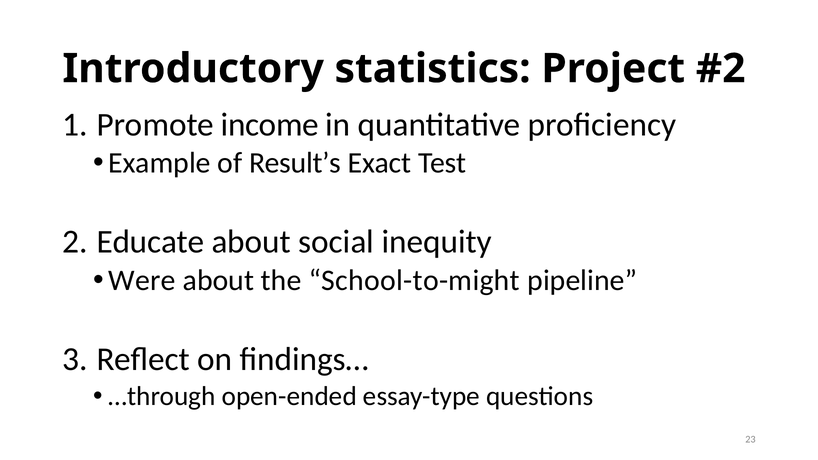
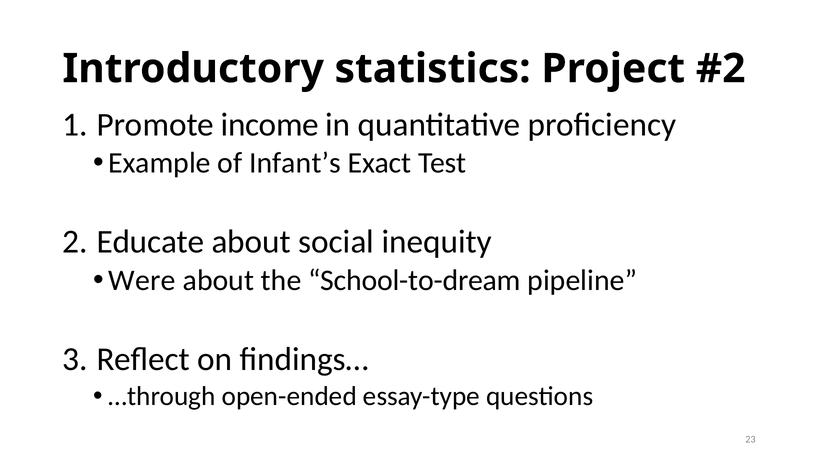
Result’s: Result’s -> Infant’s (295, 163)
School-to-might: School-to-might -> School-to-dream (414, 280)
